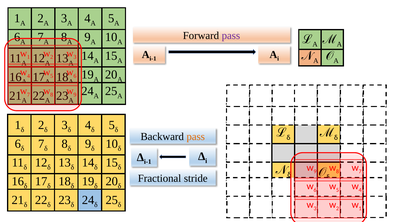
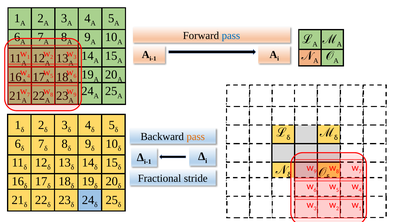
pass colour: purple -> blue (231, 35)
